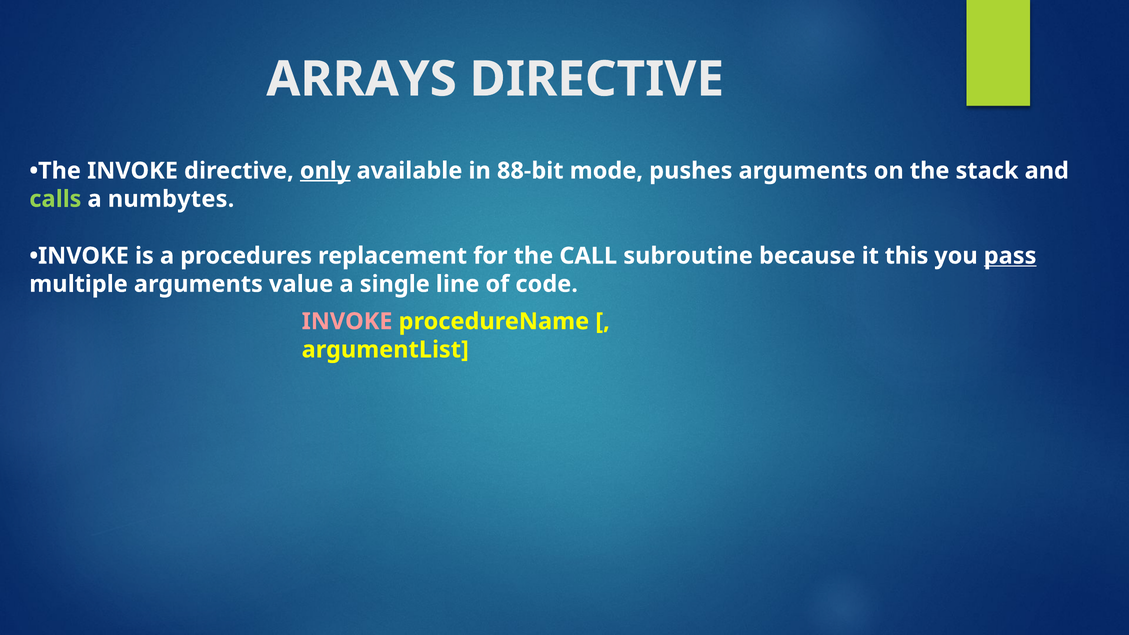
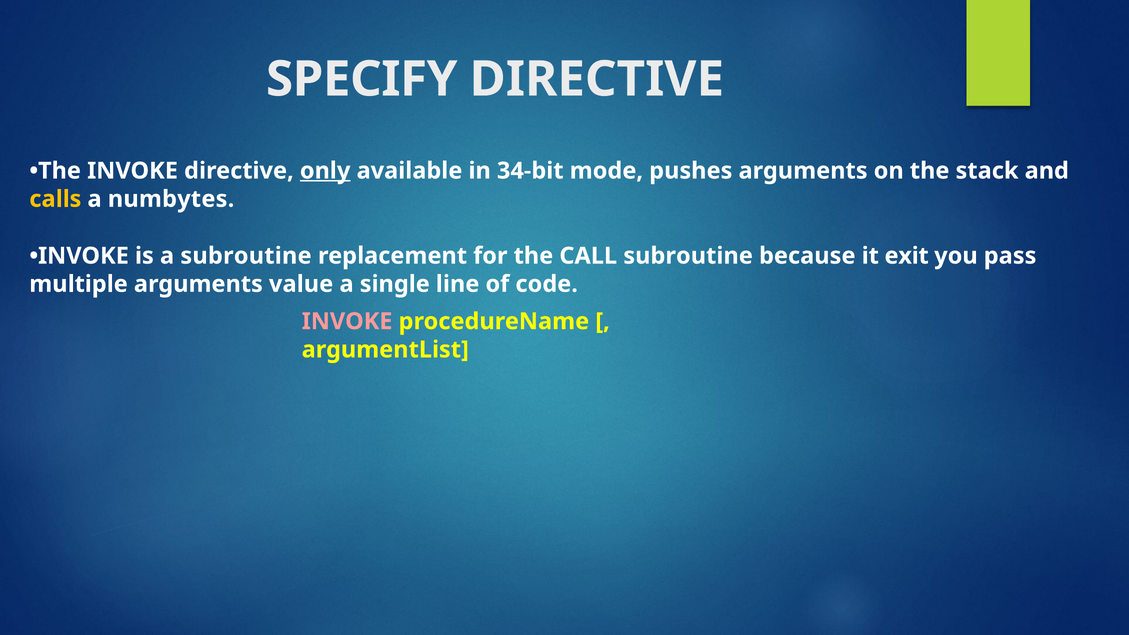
ARRAYS: ARRAYS -> SPECIFY (362, 79)
88-bit: 88-bit -> 34-bit (530, 171)
calls colour: light green -> yellow (55, 199)
a procedures: procedures -> subroutine (246, 256)
this: this -> exit (907, 256)
pass underline: present -> none (1010, 256)
